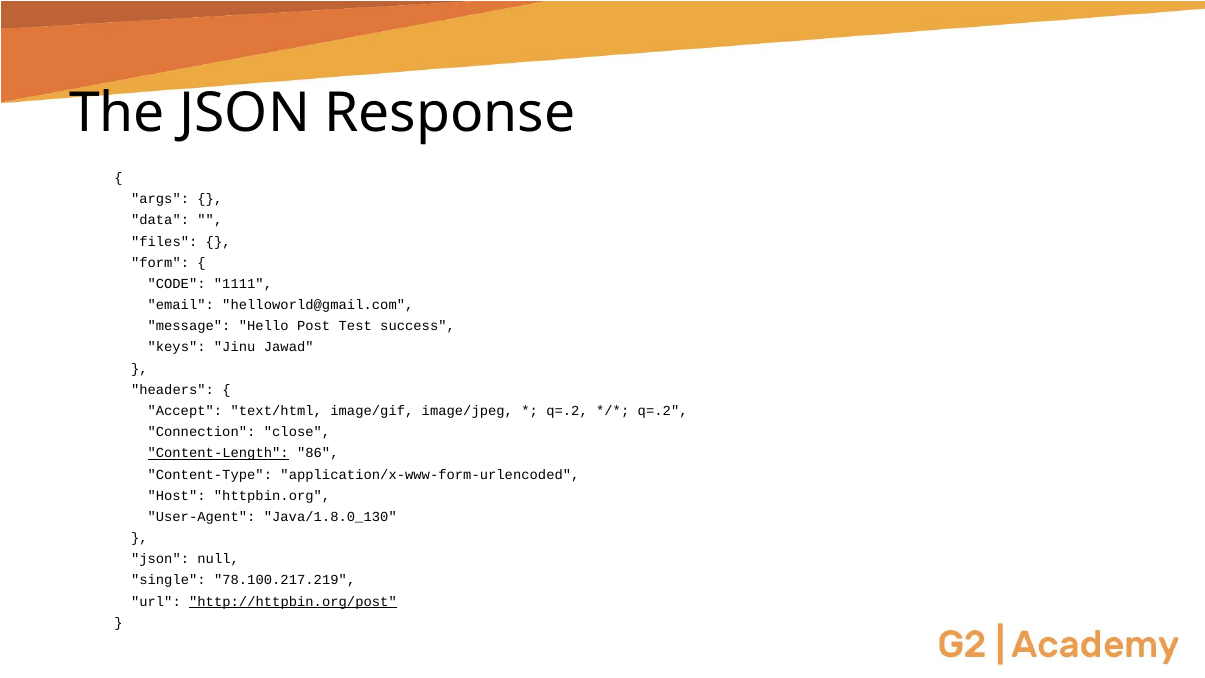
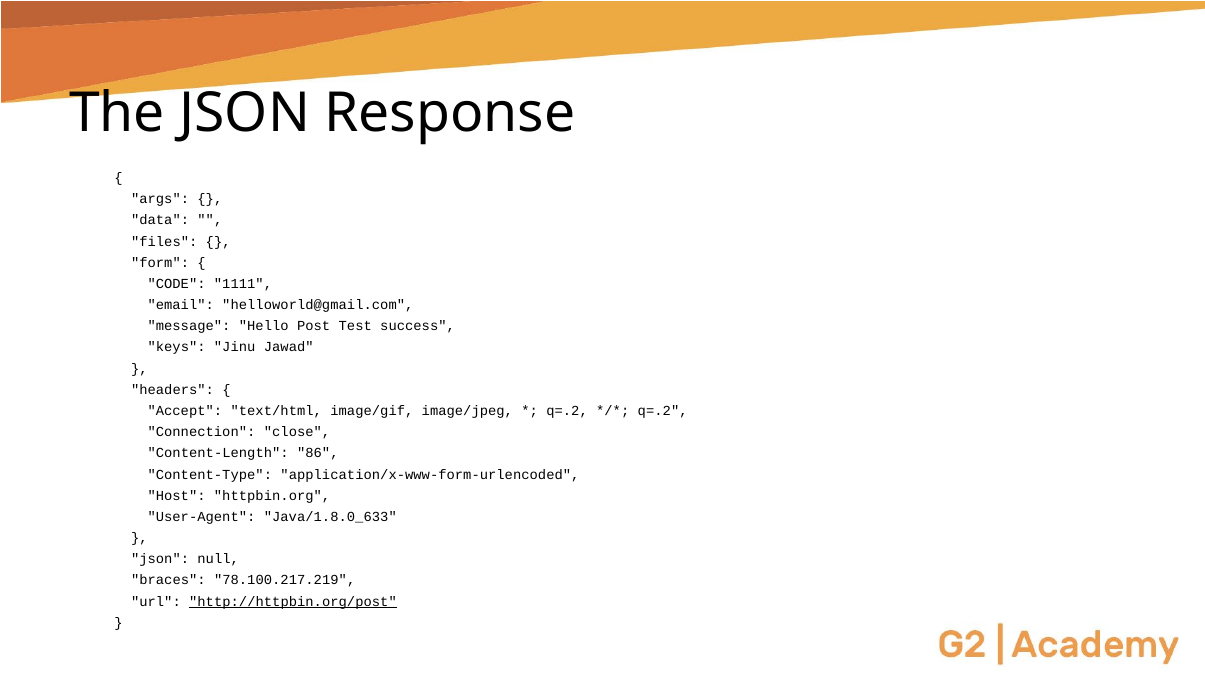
Content-Length underline: present -> none (218, 453)
Java/1.8.0_130: Java/1.8.0_130 -> Java/1.8.0_633 (330, 517)
single: single -> braces (168, 580)
